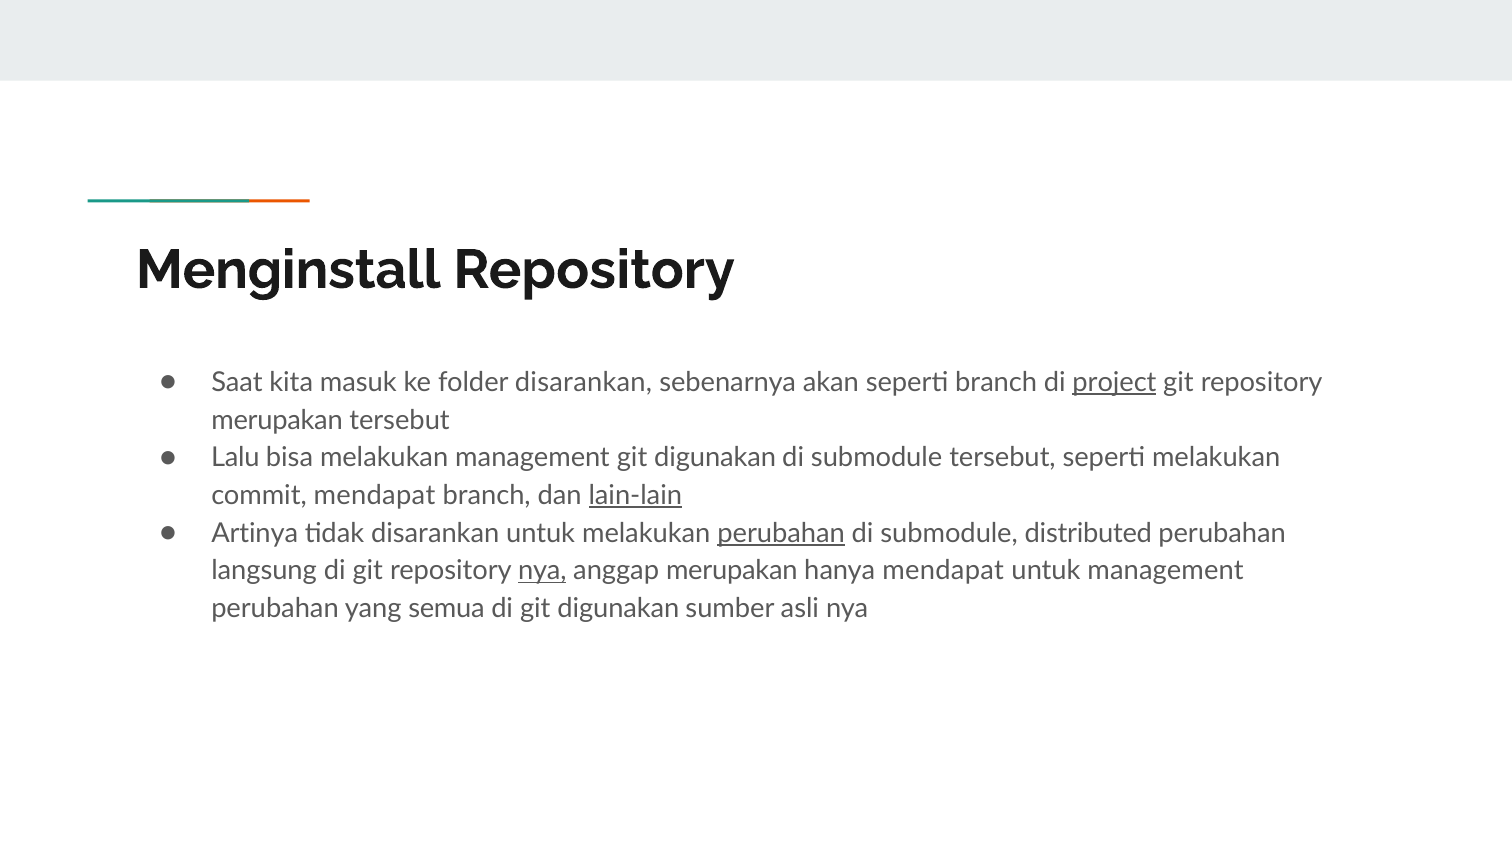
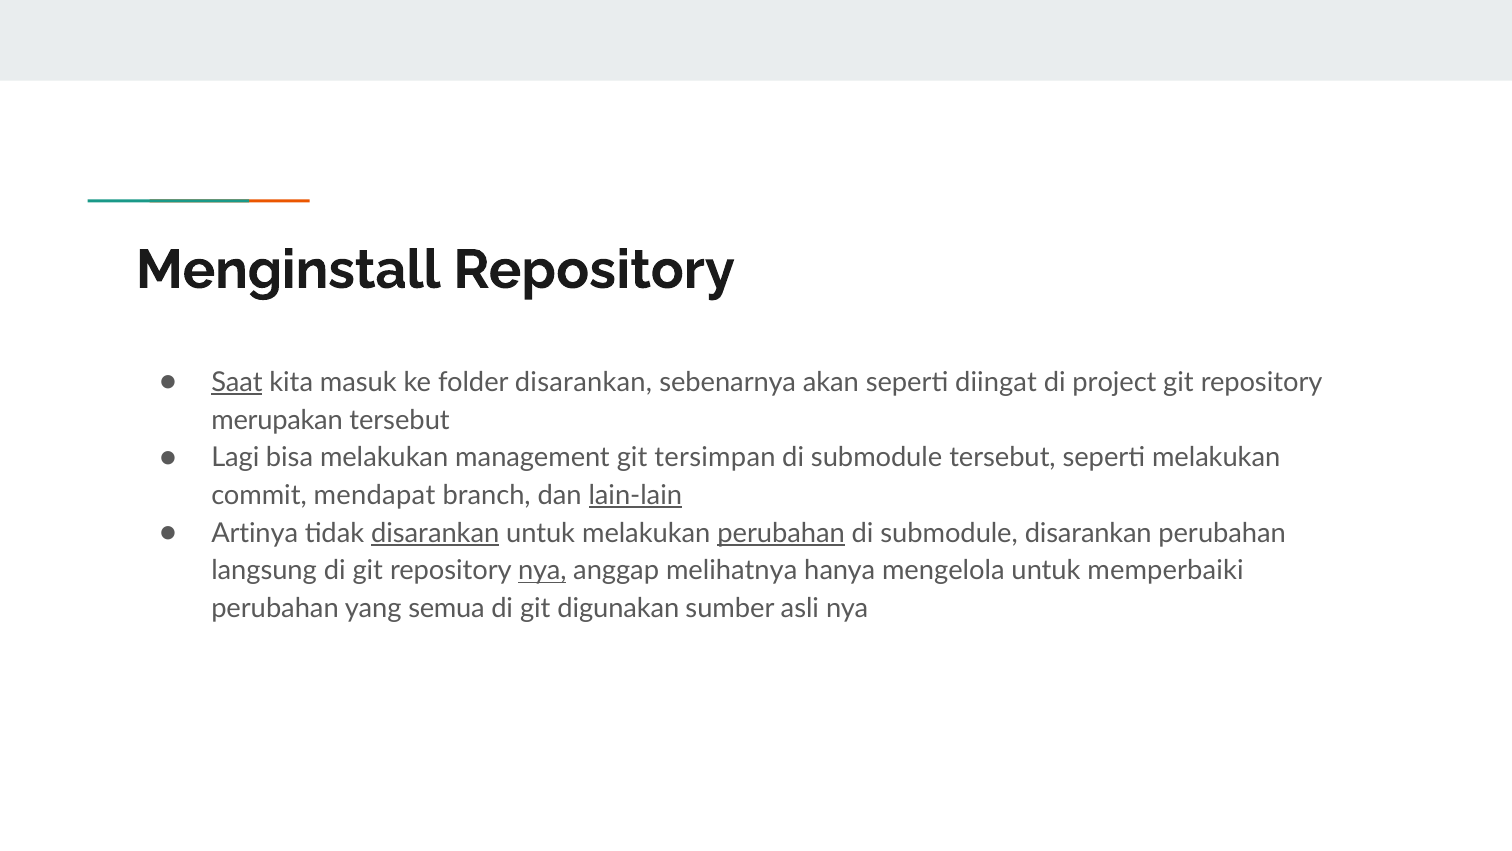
Saat underline: none -> present (237, 382)
seperti branch: branch -> diingat (996, 382)
project underline: present -> none (1115, 382)
Lalu: Lalu -> Lagi (235, 457)
management git digunakan: digunakan -> tersimpan (715, 457)
disarankan underline: none -> present (435, 533)
submodule distributed: distributed -> disarankan (1088, 533)
anggap merupakan: merupakan -> melihatnya (732, 570)
hanya mendapat: mendapat -> mengelola (943, 570)
untuk management: management -> memperbaiki (1166, 570)
